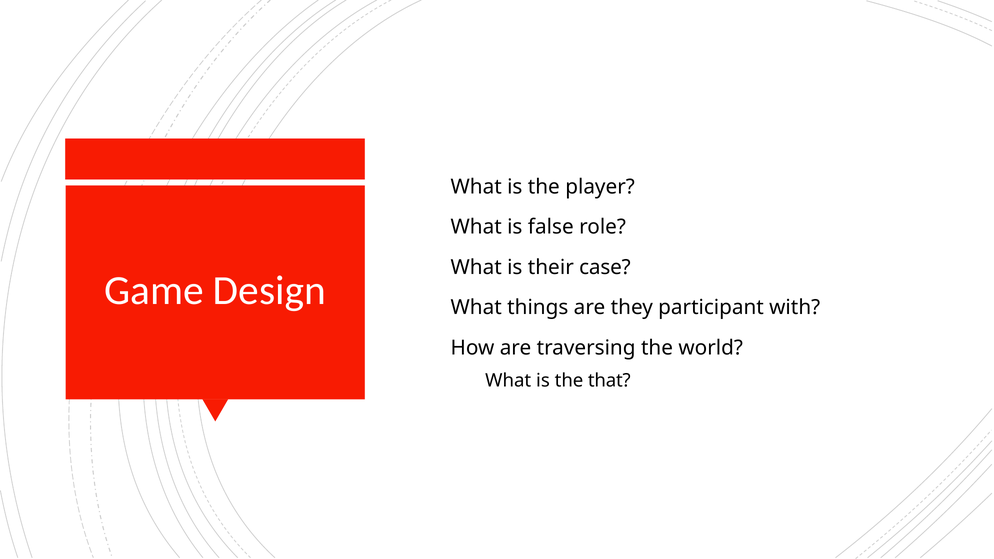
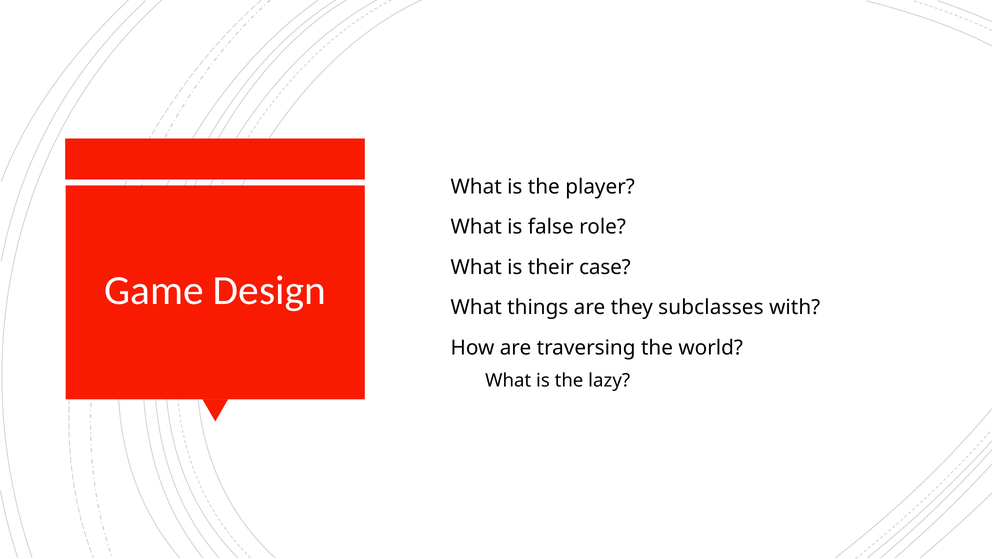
participant: participant -> subclasses (711, 308)
that: that -> lazy (609, 381)
